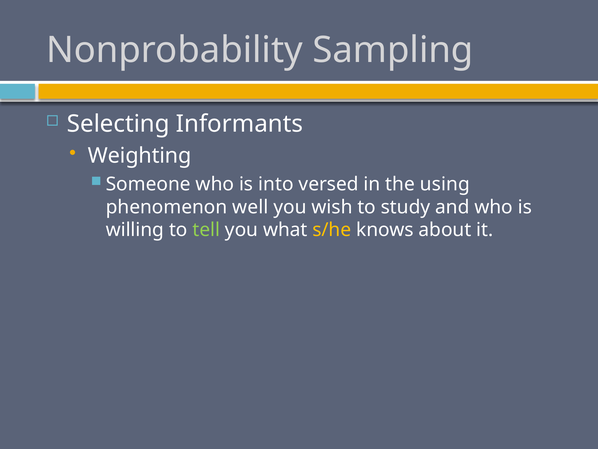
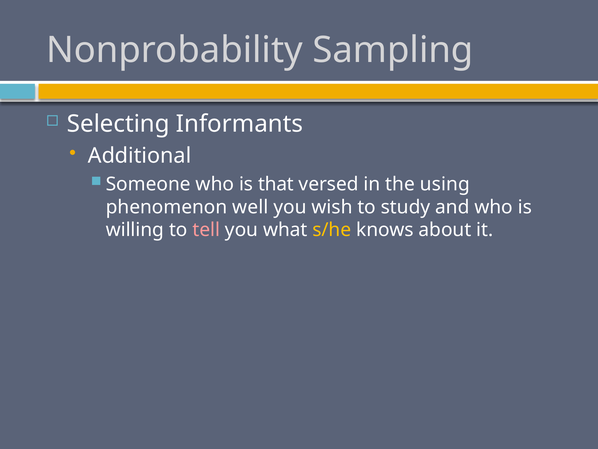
Weighting: Weighting -> Additional (140, 156)
into: into -> that (276, 184)
tell colour: light green -> pink (206, 230)
